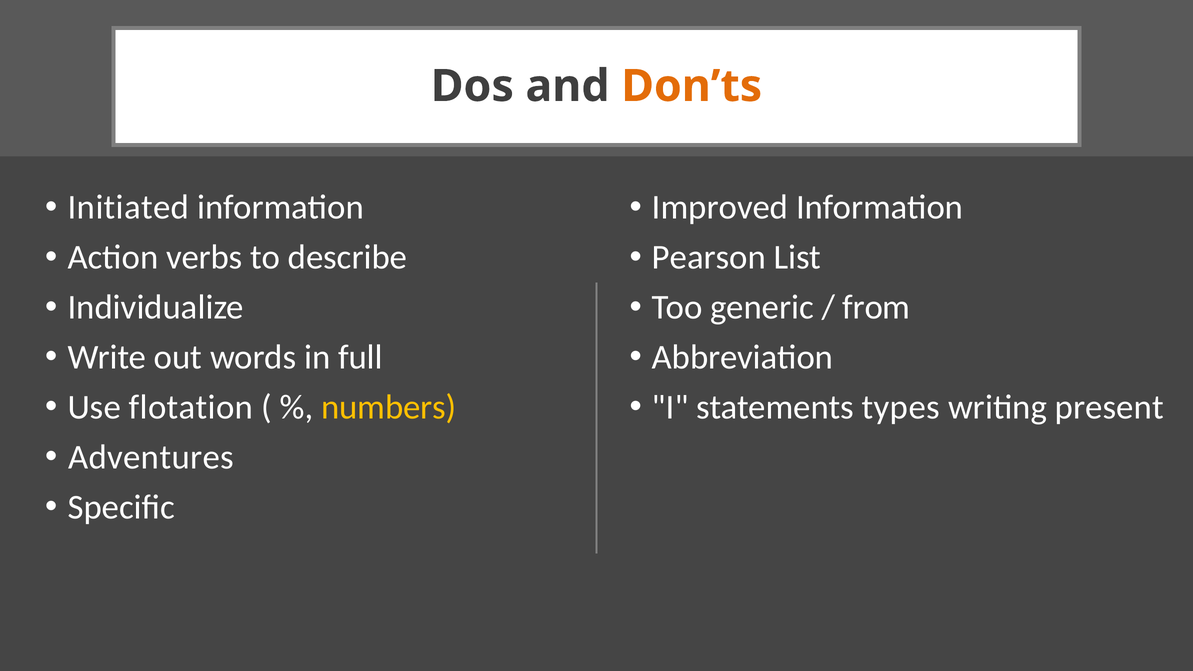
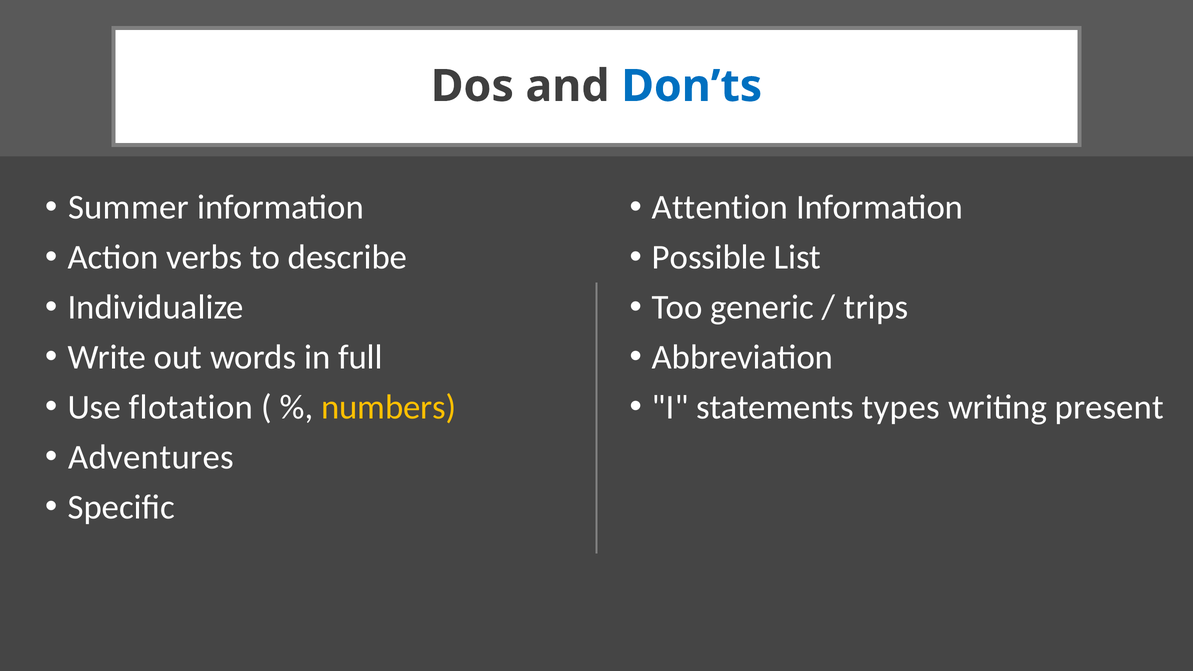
Don’ts colour: orange -> blue (692, 86)
Initiated: Initiated -> Summer (128, 208)
Improved: Improved -> Attention (720, 208)
Pearson: Pearson -> Possible (709, 257)
from: from -> trips (876, 307)
